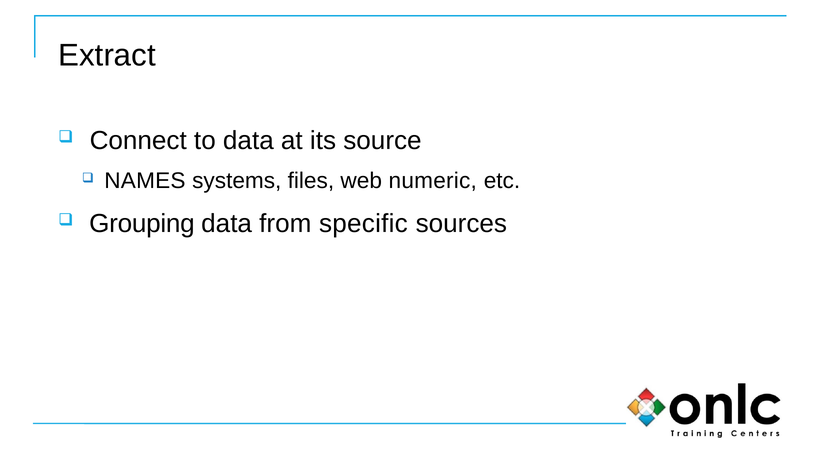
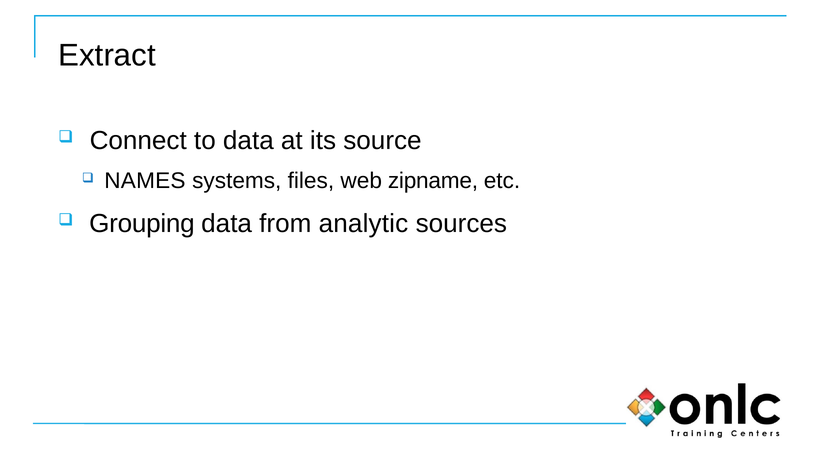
numeric: numeric -> zipname (433, 181)
specific: specific -> analytic (363, 223)
